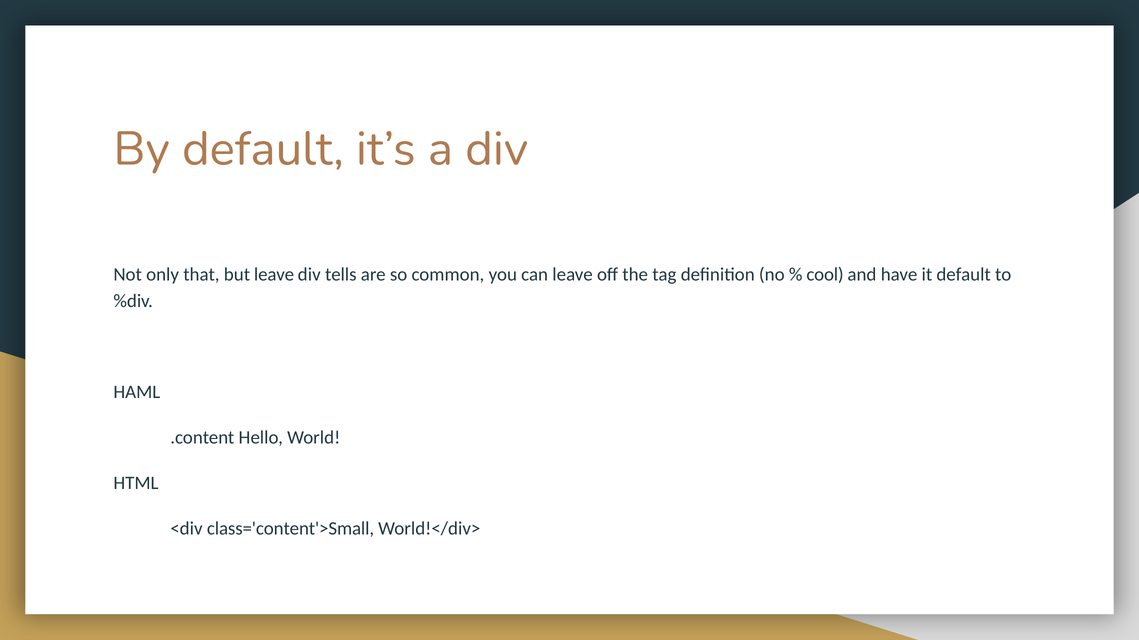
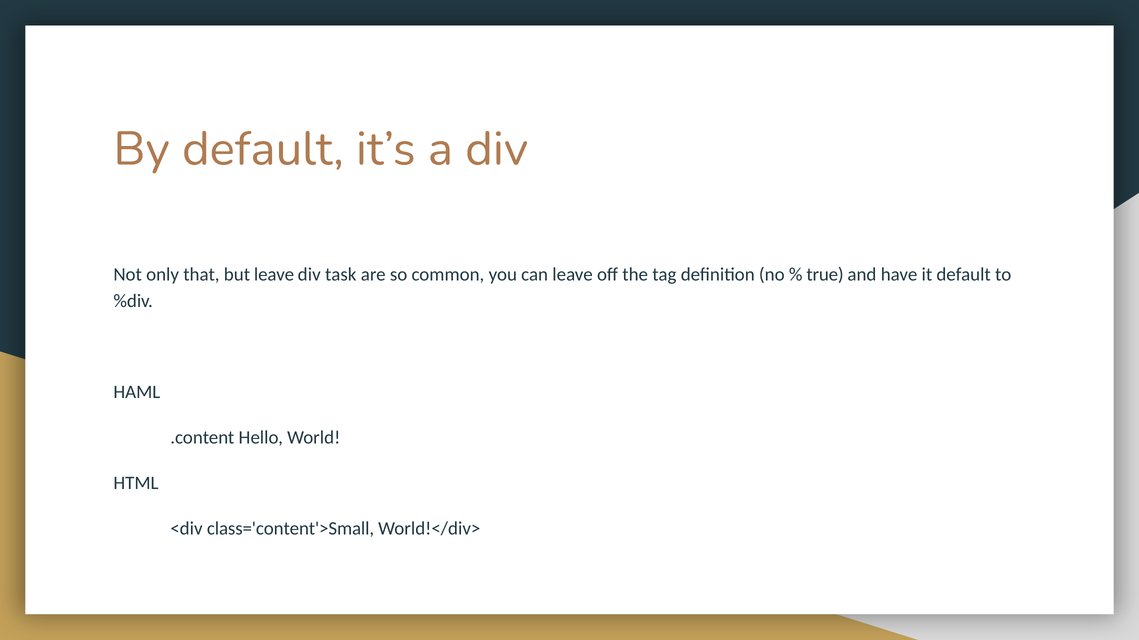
tells: tells -> task (341, 275)
cool: cool -> true (825, 275)
